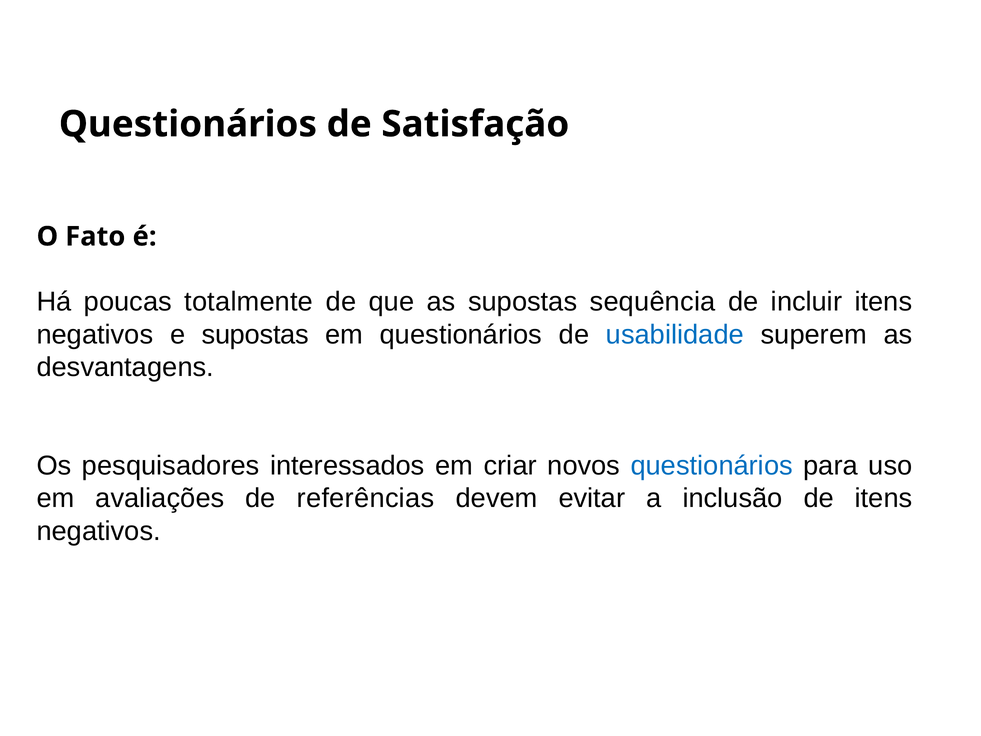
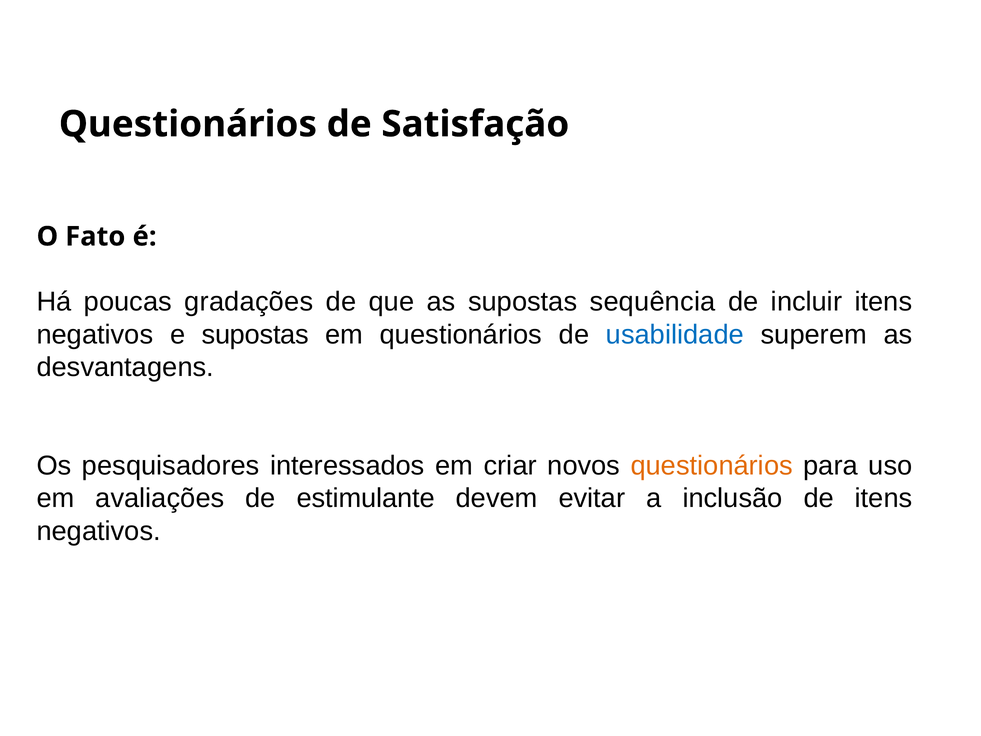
totalmente: totalmente -> gradações (249, 302)
questionários colour: blue -> orange (712, 465)
referências: referências -> estimulante (366, 498)
